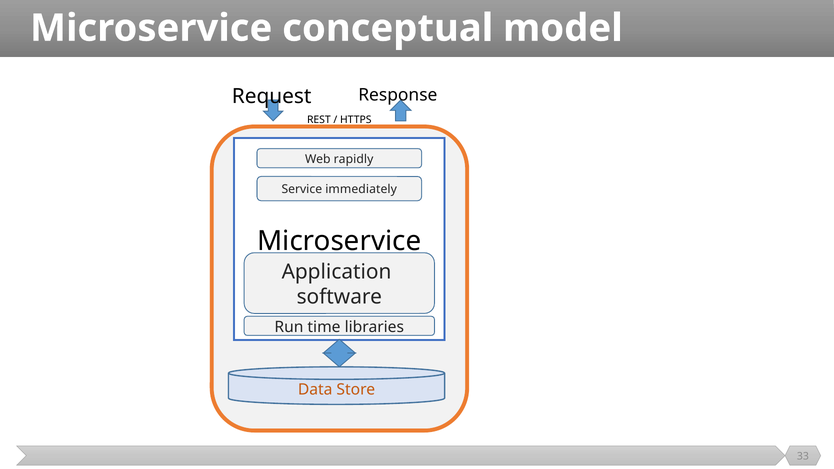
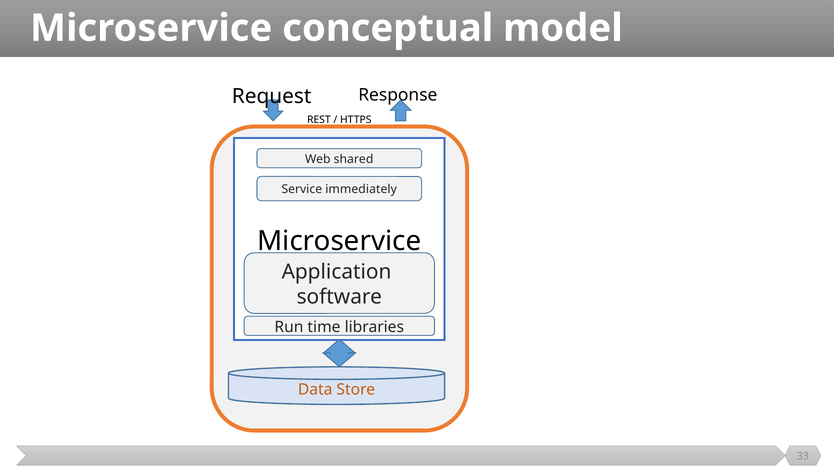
rapidly: rapidly -> shared (354, 159)
